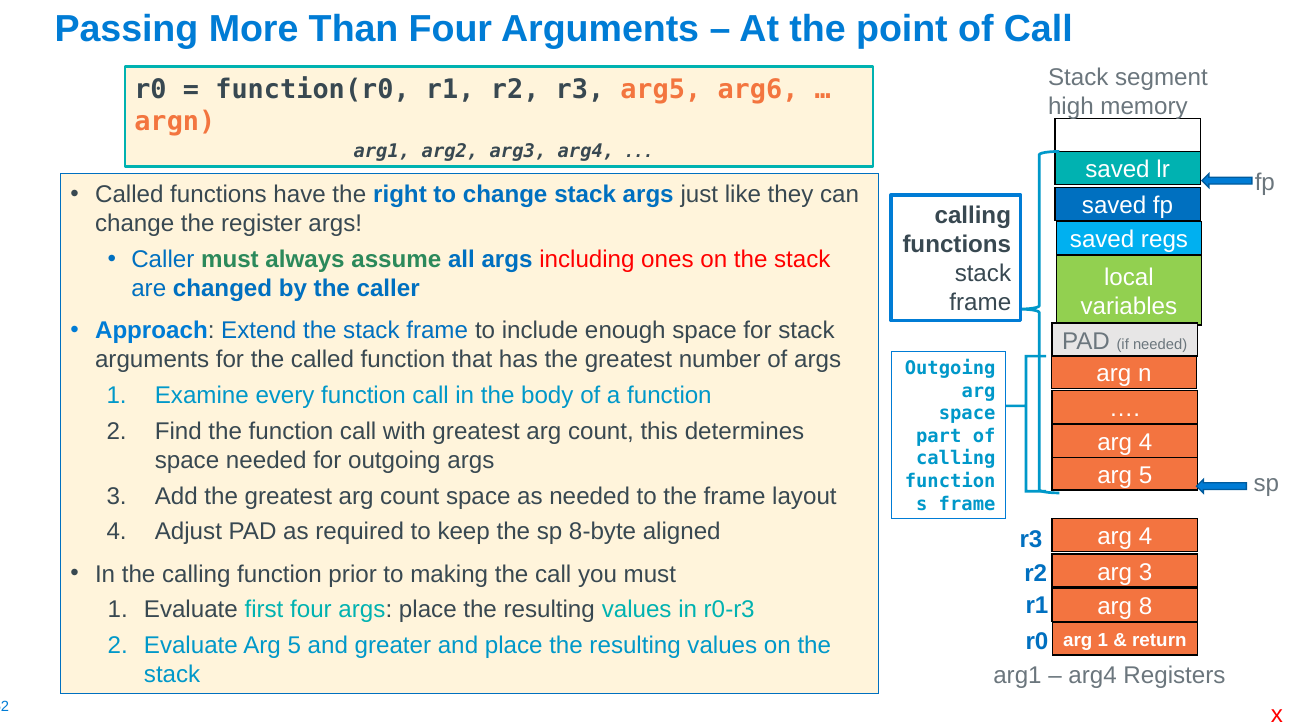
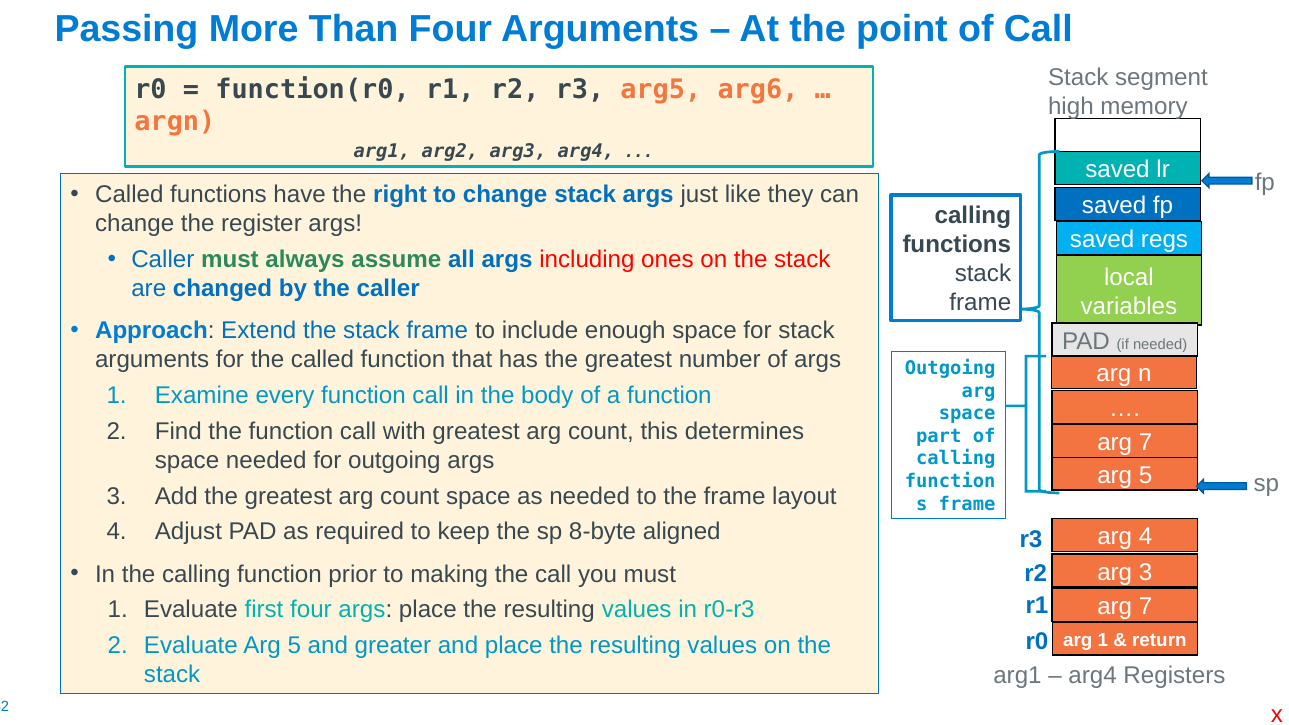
4: 4 -> 7 (1146, 443)
8: 8 -> 7 (1145, 607)
